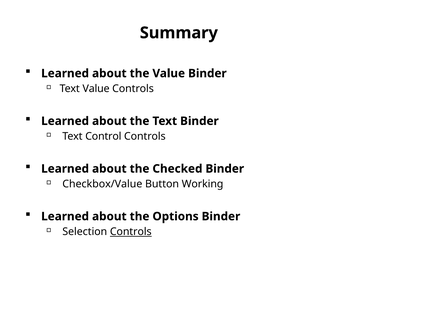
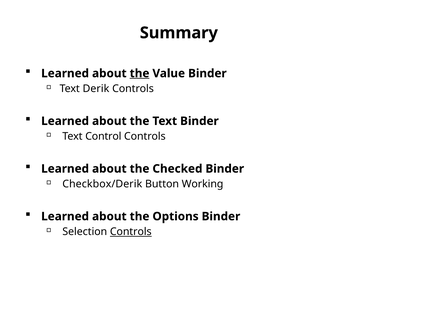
the underline: none -> present (140, 73)
Text Value: Value -> Derik (96, 89)
Checkbox/Value: Checkbox/Value -> Checkbox/Derik (102, 184)
